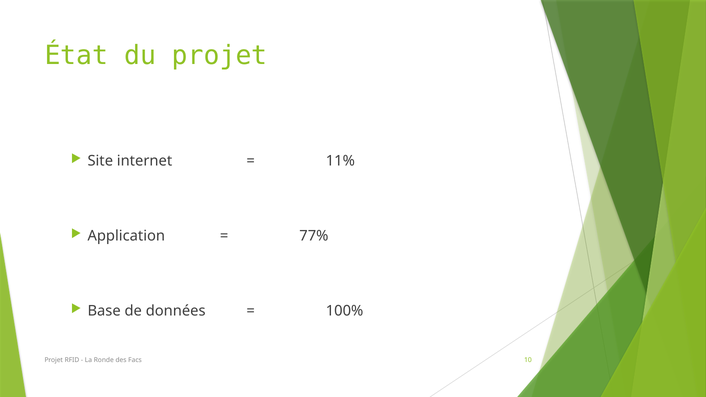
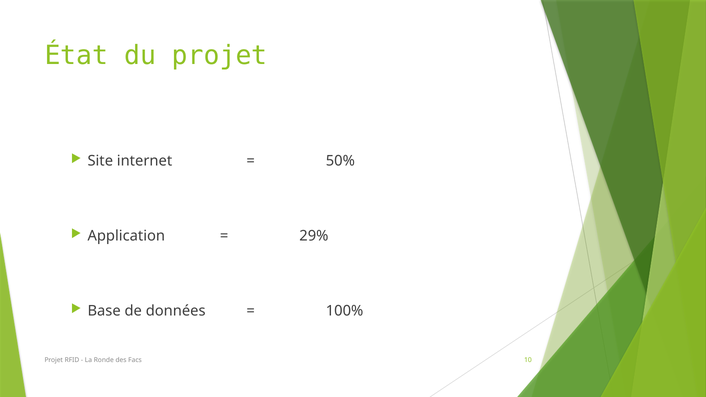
11%: 11% -> 50% (340, 161)
77%: 77% -> 29% (314, 236)
